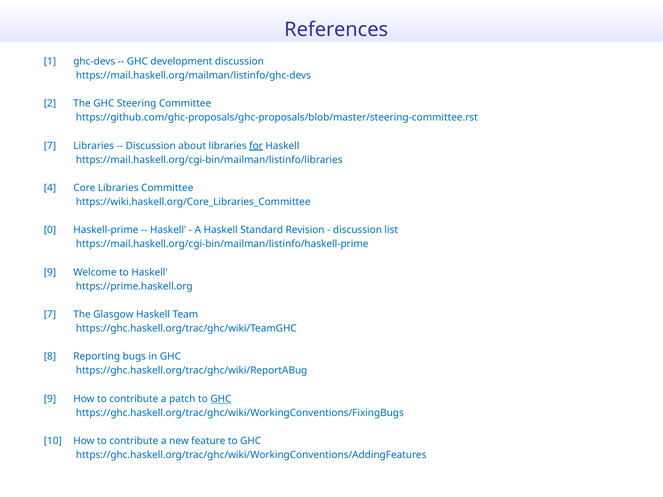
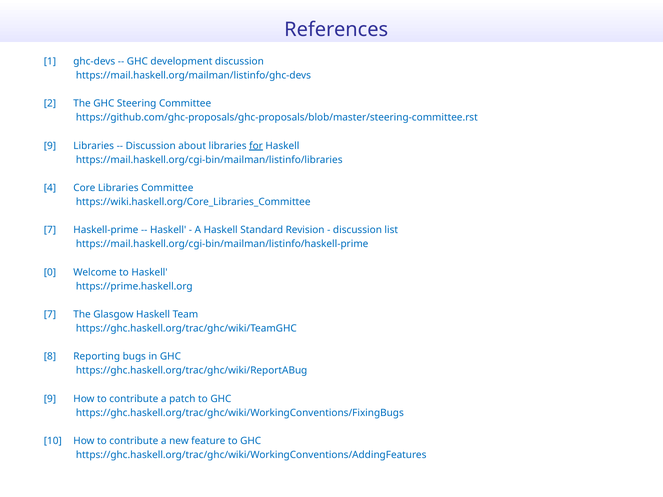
7: 7 -> 9 (50, 146)
0: 0 -> 7 (50, 230)
9: 9 -> 0 (50, 272)
GHC underline: present -> none (221, 399)
